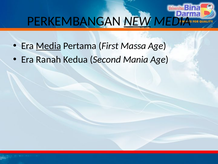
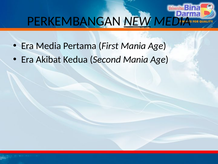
Media underline: present -> none (49, 46)
First Massa: Massa -> Mania (133, 46)
Ranah: Ranah -> Akibat (49, 59)
